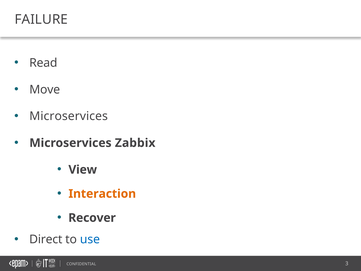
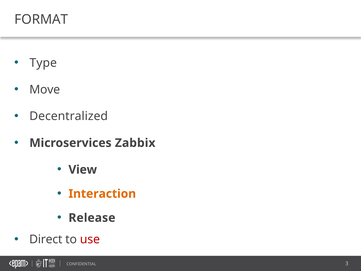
FAILURE: FAILURE -> FORMAT (41, 19)
Read: Read -> Type (43, 63)
Microservices: Microservices -> Decentralized (69, 116)
Recover: Recover -> Release (92, 218)
use colour: blue -> red (90, 239)
